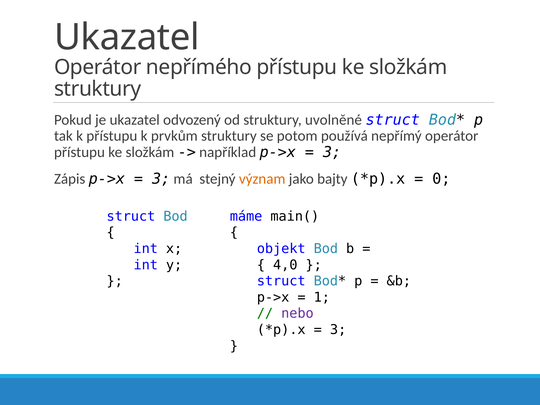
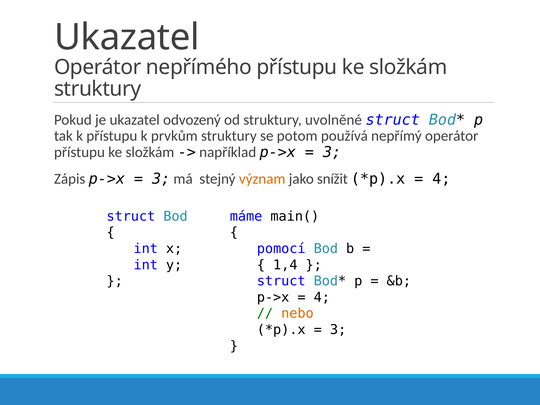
bajty: bajty -> snížit (332, 179)
0: 0 -> 4 (441, 179)
objekt: objekt -> pomocí (281, 249)
4,0: 4,0 -> 1,4 (285, 265)
1: 1 -> 4 (322, 297)
nebo colour: purple -> orange (297, 314)
